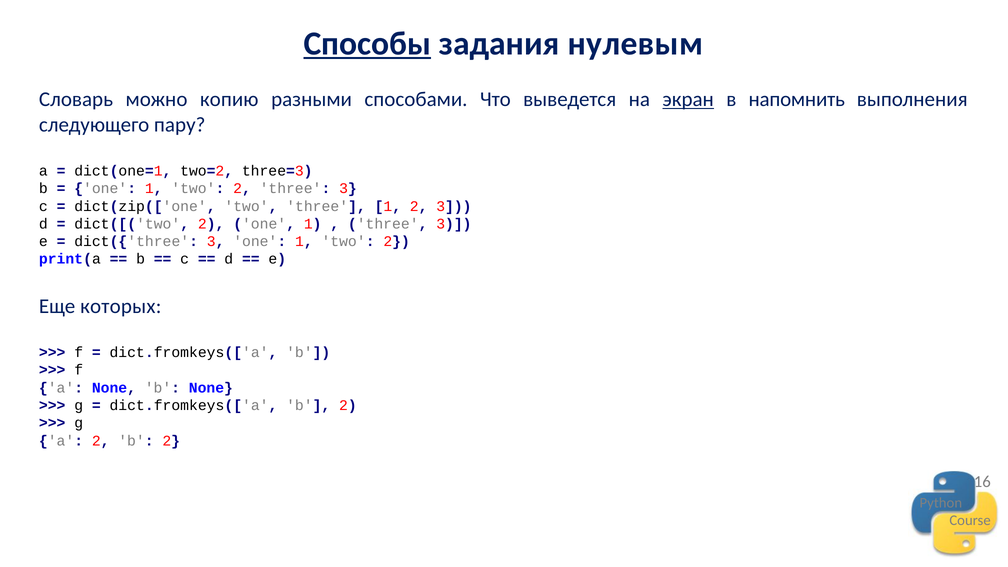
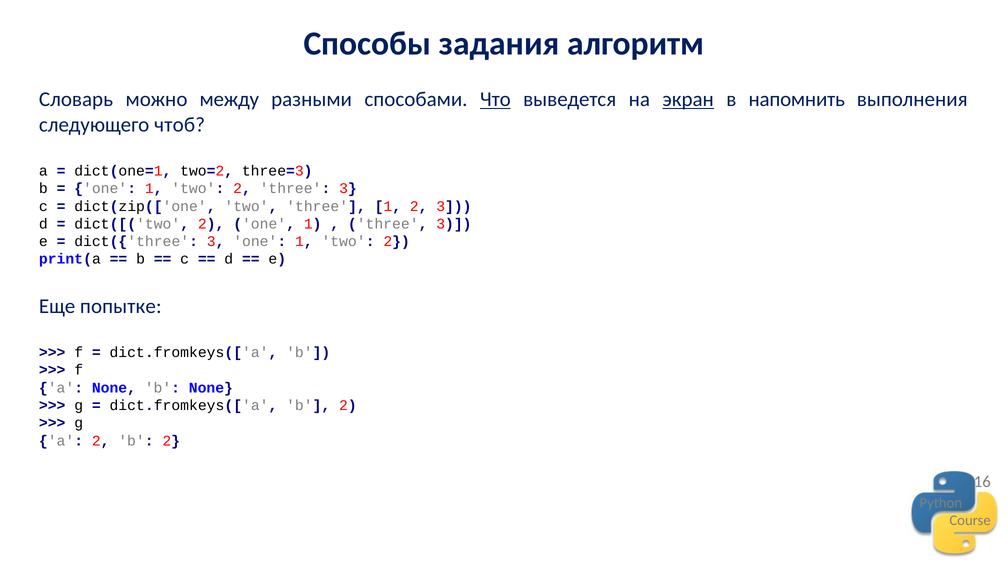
Способы underline: present -> none (367, 43)
нулевым: нулевым -> алгоритм (636, 43)
копию: копию -> между (229, 99)
Что underline: none -> present (495, 99)
пару: пару -> чтоб (180, 125)
которых: которых -> попытке (121, 306)
